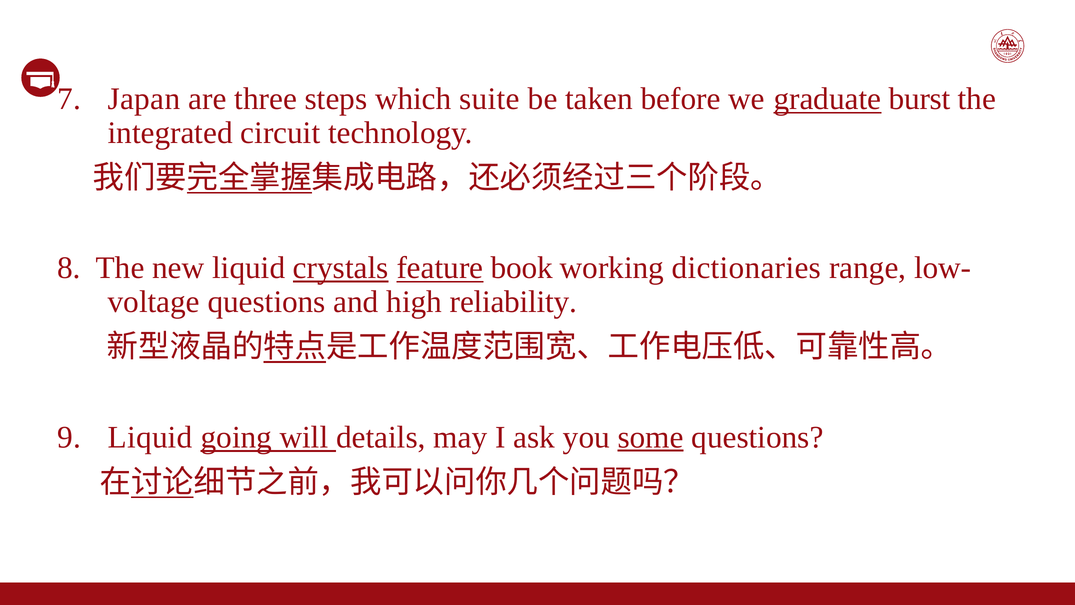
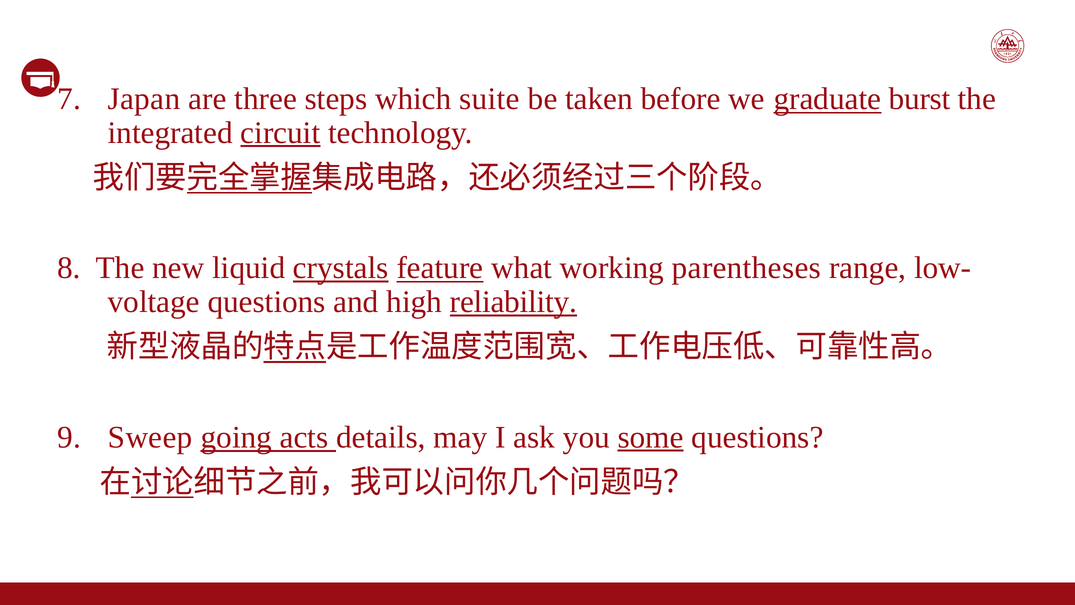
circuit underline: none -> present (280, 133)
book: book -> what (522, 268)
dictionaries: dictionaries -> parentheses (746, 268)
reliability underline: none -> present (514, 302)
Liquid: Liquid -> Sweep (150, 437)
will: will -> acts (304, 437)
